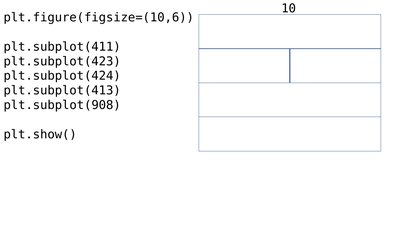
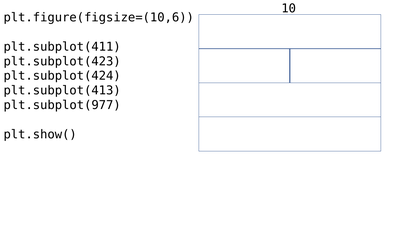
plt.subplot(908: plt.subplot(908 -> plt.subplot(977 (62, 105)
